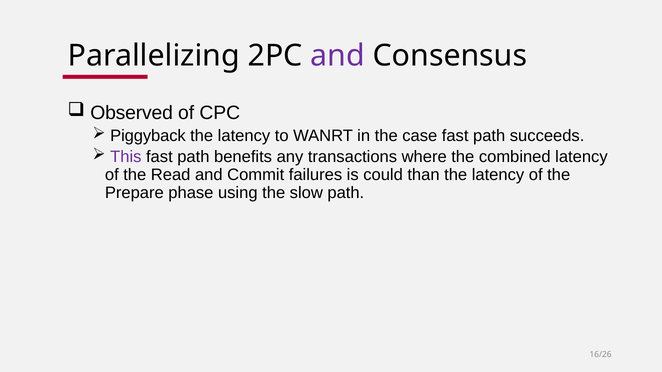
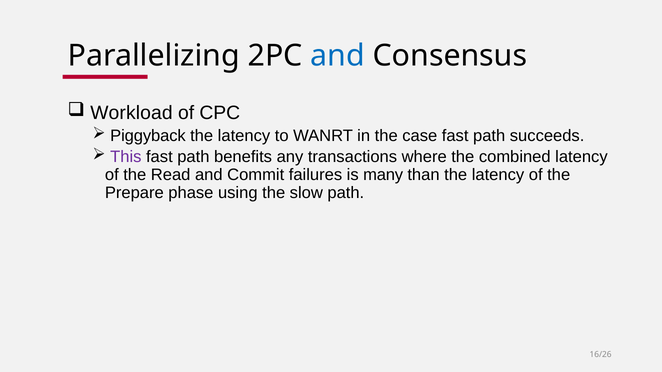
and colour: purple -> blue (338, 56)
Observed: Observed -> Workload (131, 113)
could: could -> many (383, 175)
